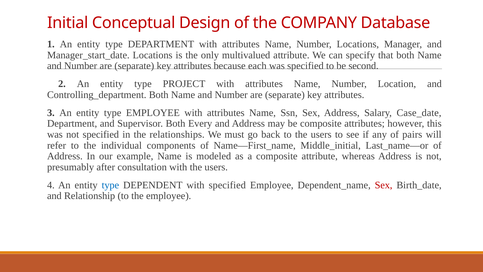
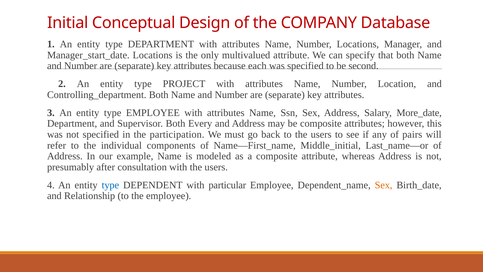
Case_date: Case_date -> More_date (419, 113)
relationships: relationships -> participation (177, 134)
with specified: specified -> particular (227, 185)
Sex colour: red -> orange (384, 185)
